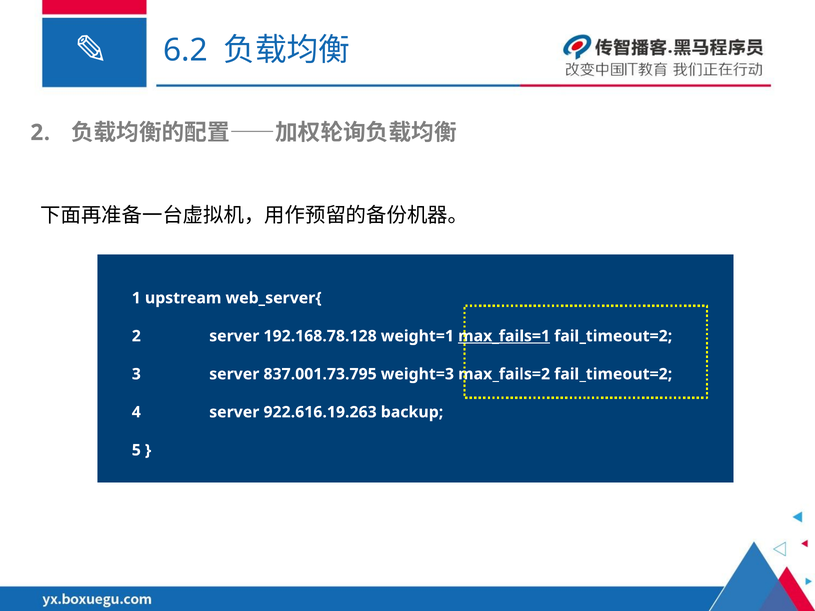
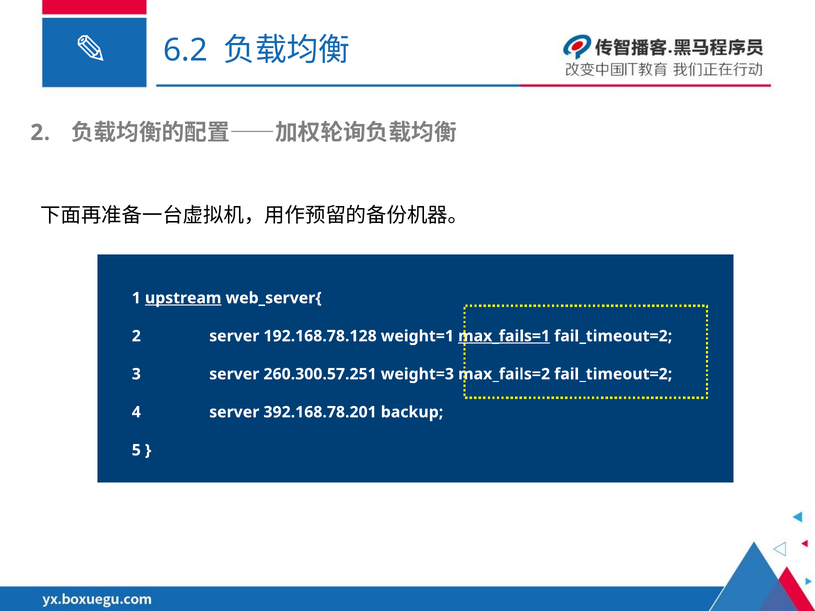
upstream underline: none -> present (183, 298)
837.001.73.795: 837.001.73.795 -> 260.300.57.251 (320, 374)
922.616.19.263: 922.616.19.263 -> 392.168.78.201 (320, 412)
